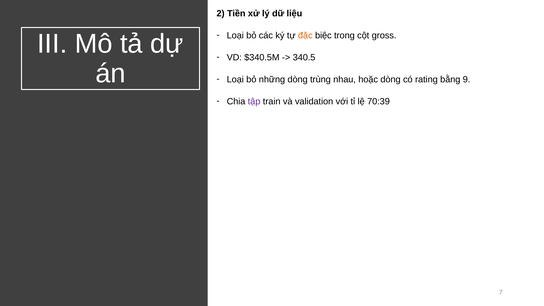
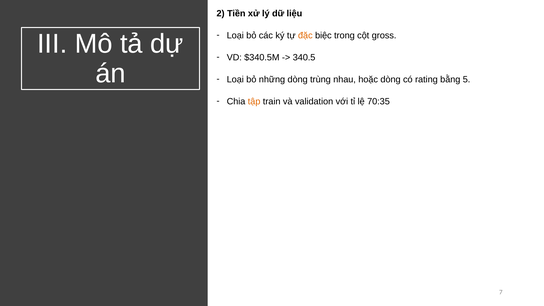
9: 9 -> 5 (467, 79)
tập colour: purple -> orange (254, 101)
70:39: 70:39 -> 70:35 (378, 101)
